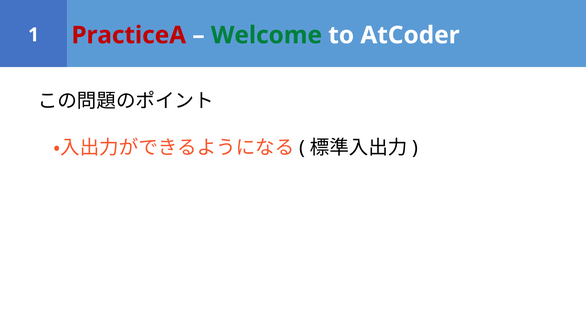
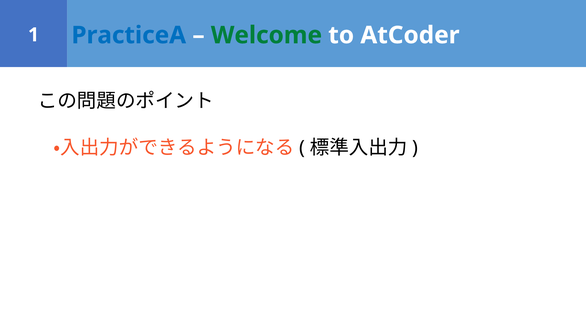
PracticeA colour: red -> blue (129, 35)
